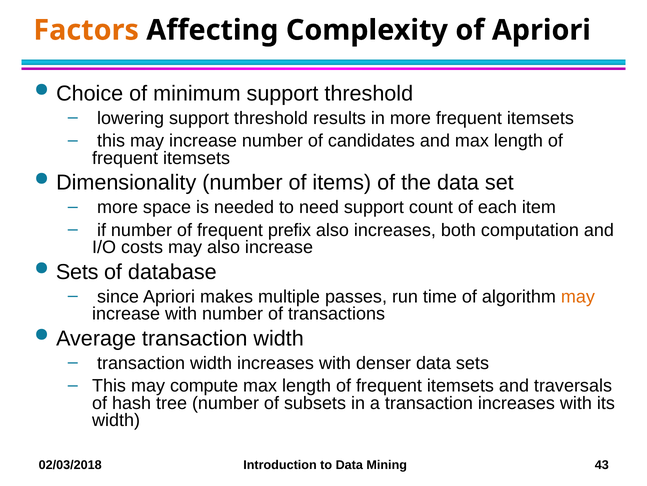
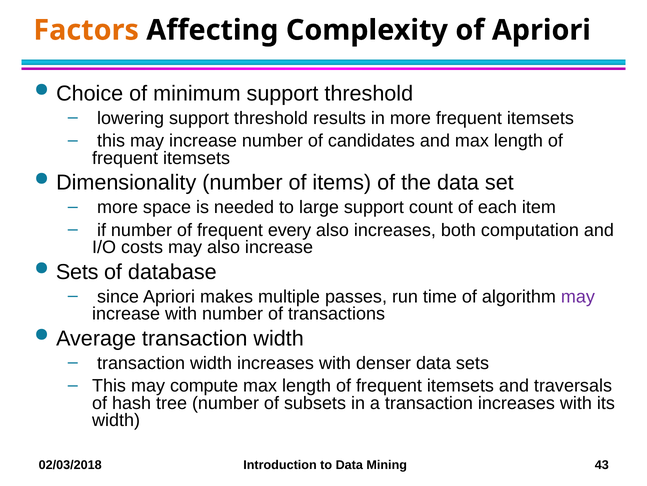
need: need -> large (319, 207)
prefix: prefix -> every (290, 230)
may colour: orange -> purple (578, 296)
